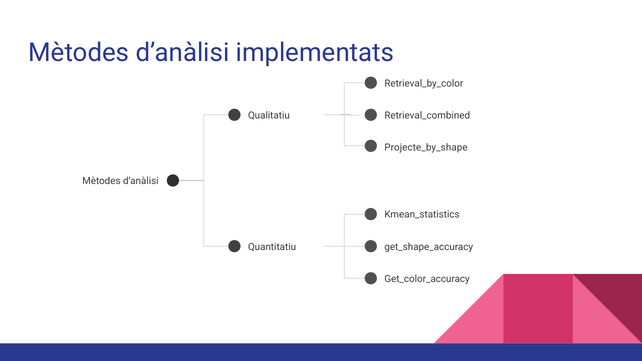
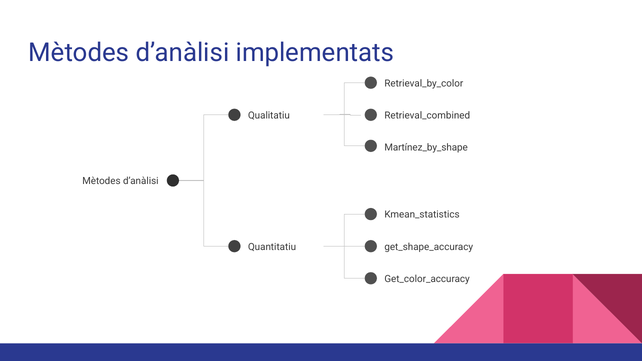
Projecte_by_shape: Projecte_by_shape -> Martínez_by_shape (426, 148)
